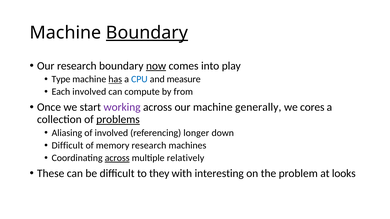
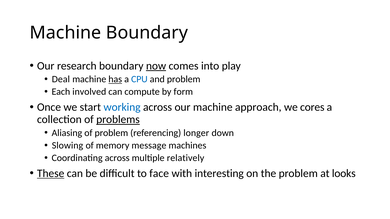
Boundary underline: present -> none (147, 33)
Type: Type -> Deal (61, 79)
and measure: measure -> problem (184, 79)
from: from -> form (183, 92)
working colour: purple -> blue (122, 107)
generally: generally -> approach (258, 107)
of involved: involved -> problem (111, 133)
Difficult: Difficult -> Slowing (67, 146)
memory research: research -> message (149, 146)
across underline: present -> none (117, 158)
These underline: none -> present (51, 174)
they: they -> face (159, 174)
